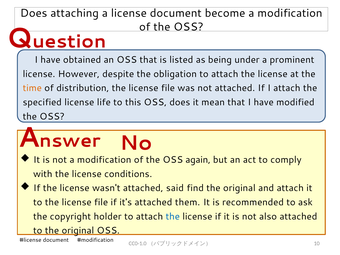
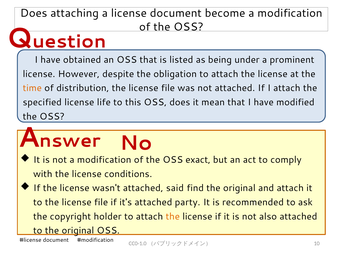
again: again -> exact (198, 160)
them: them -> party (188, 202)
the colour: blue -> orange (173, 216)
